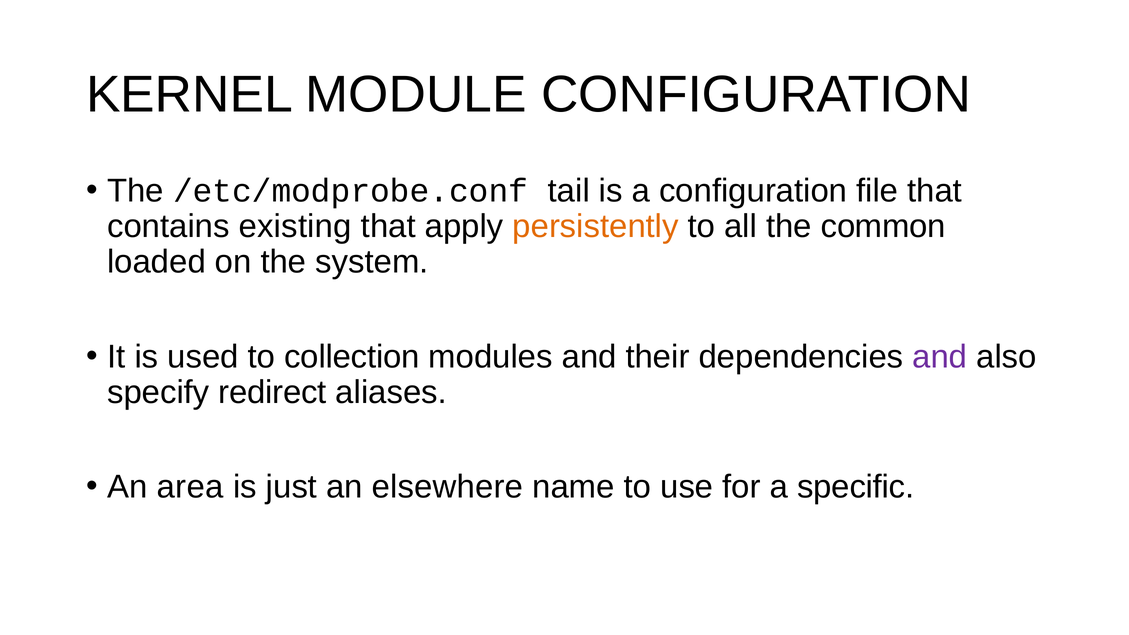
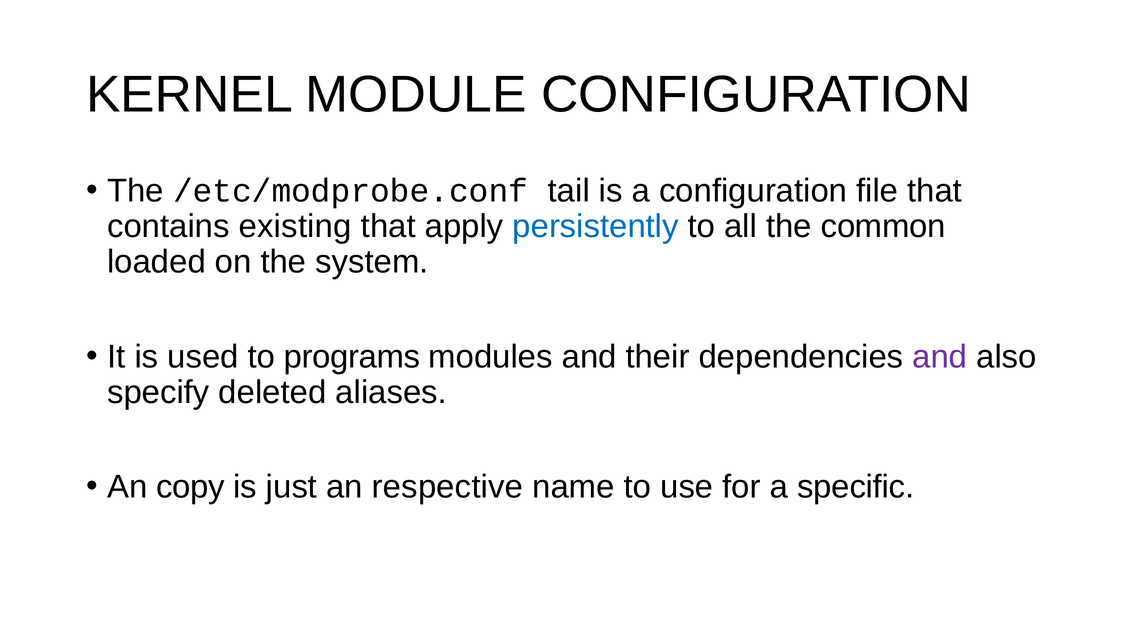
persistently colour: orange -> blue (596, 226)
collection: collection -> programs (352, 357)
redirect: redirect -> deleted (272, 392)
area: area -> copy (190, 487)
elsewhere: elsewhere -> respective (448, 487)
